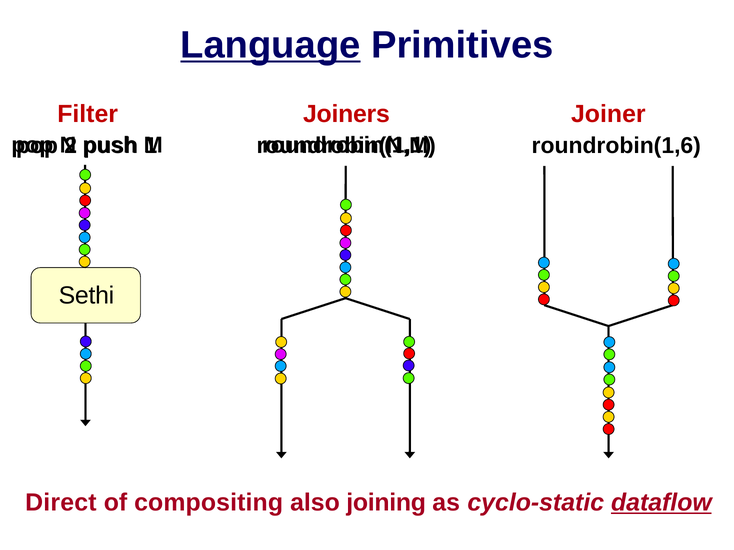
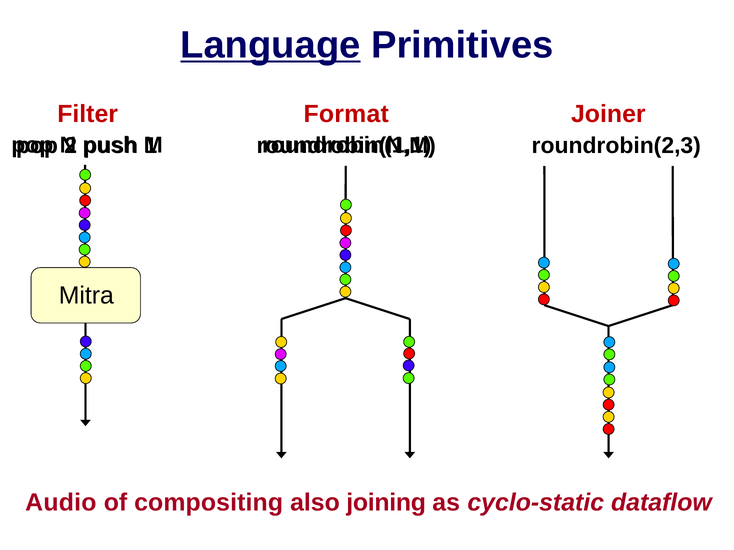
Joiners: Joiners -> Format (346, 114)
roundrobin(1,6: roundrobin(1,6 -> roundrobin(2,3 (616, 146)
Sethi: Sethi -> Mitra (86, 296)
Direct: Direct -> Audio (61, 503)
dataflow underline: present -> none (661, 503)
